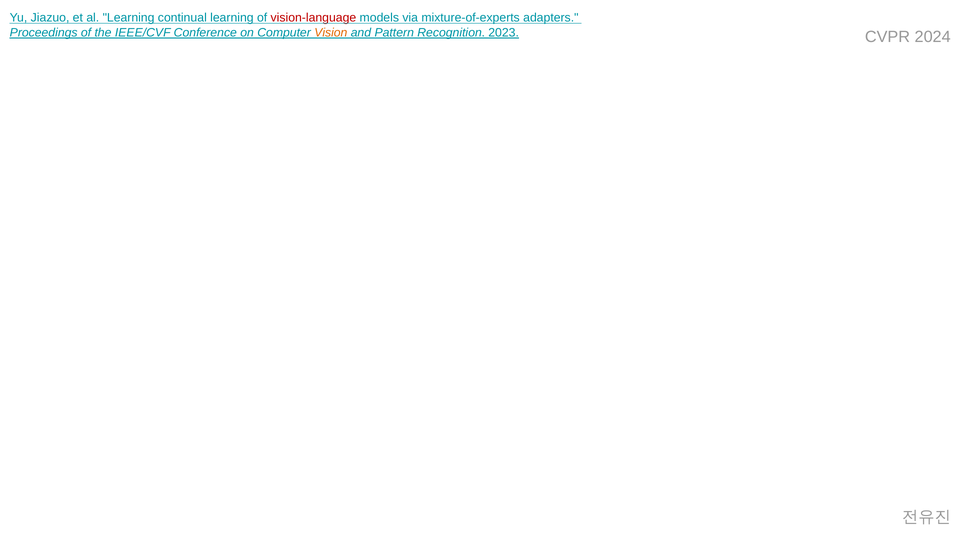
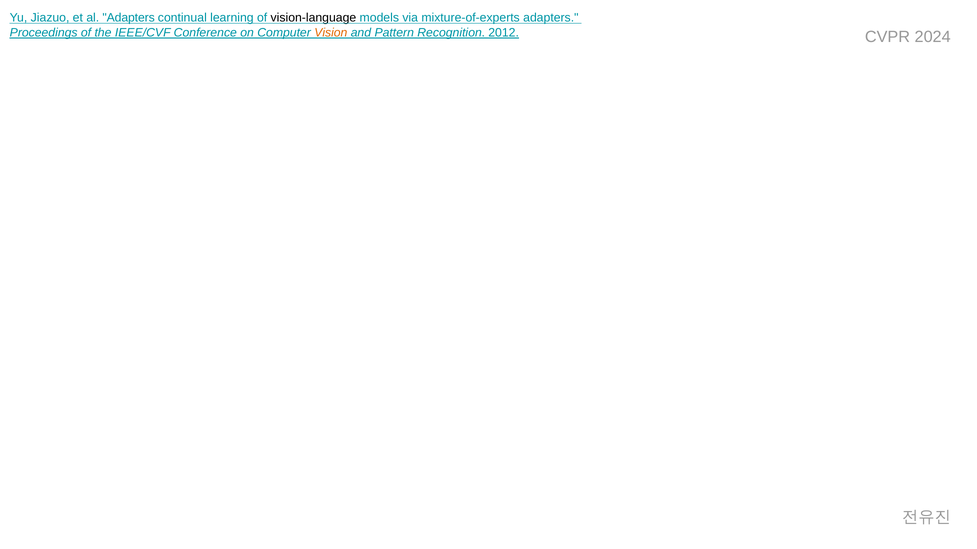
al Learning: Learning -> Adapters (129, 18)
vision-language colour: red -> black (313, 18)
2023: 2023 -> 2012 (504, 33)
